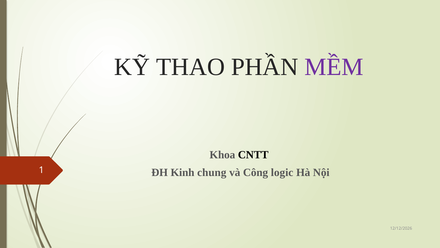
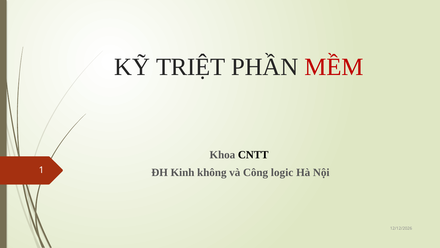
THAO: THAO -> TRIỆT (191, 67)
MỀM colour: purple -> red (334, 67)
chung: chung -> không (212, 172)
